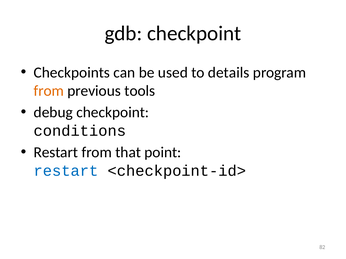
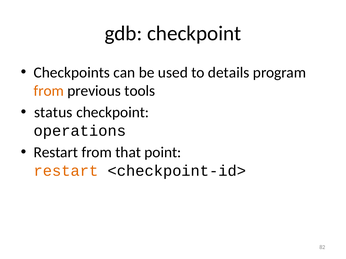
debug: debug -> status (53, 113)
conditions: conditions -> operations (80, 131)
restart colour: blue -> orange (66, 171)
